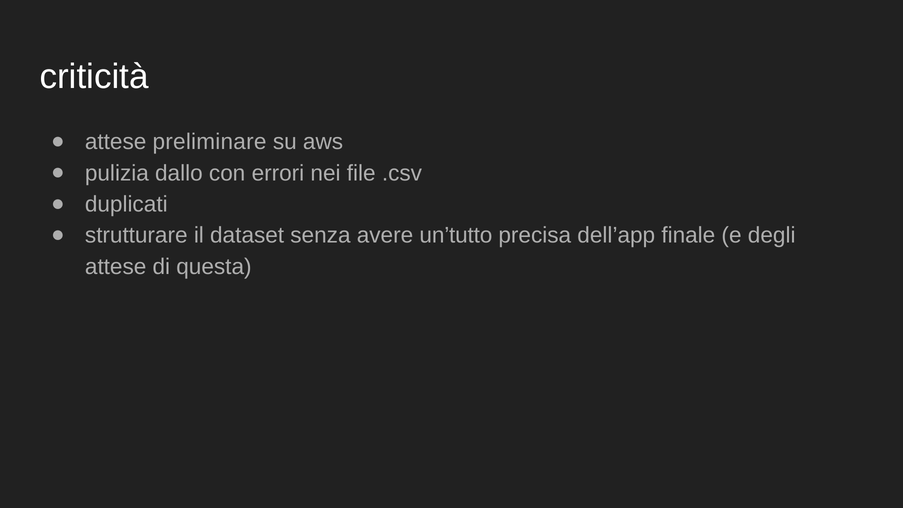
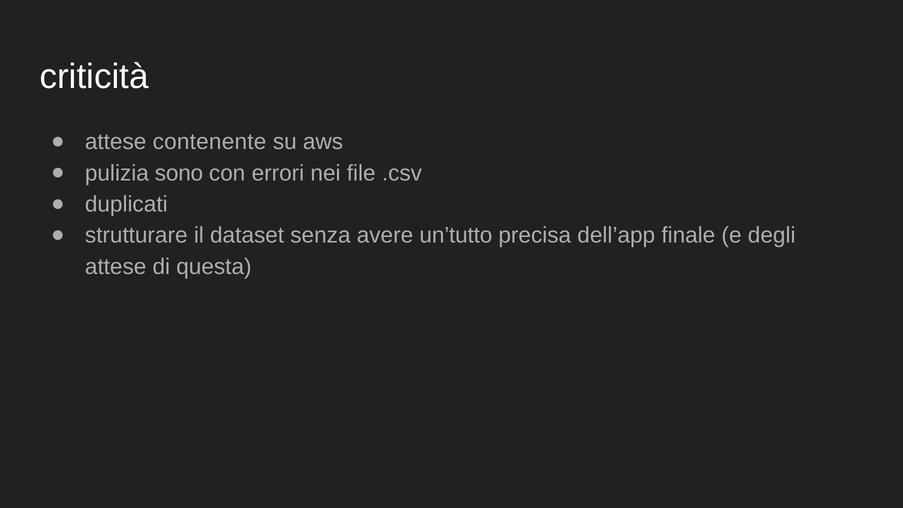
preliminare: preliminare -> contenente (210, 142)
dallo: dallo -> sono (179, 173)
